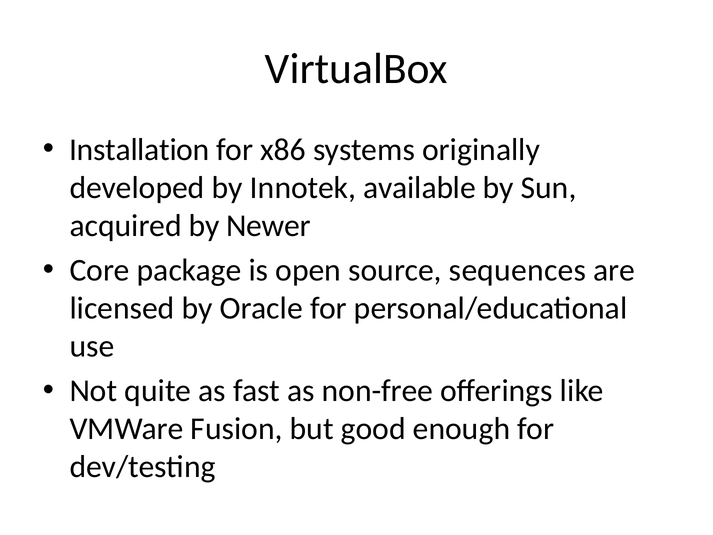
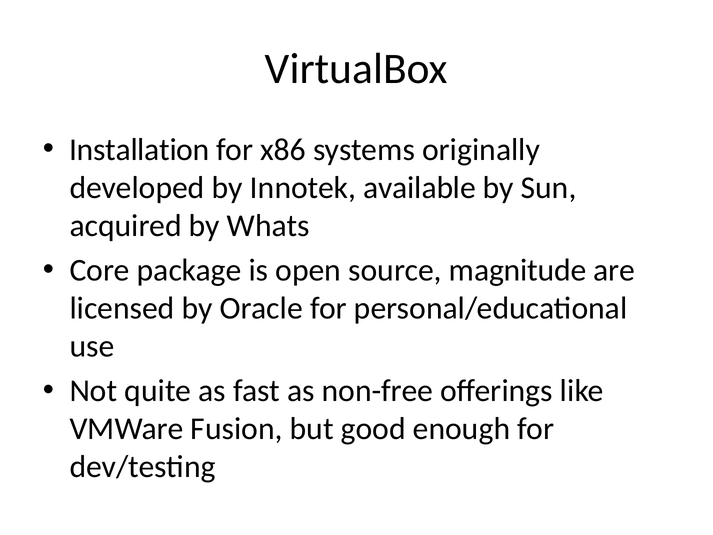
Newer: Newer -> Whats (268, 226)
sequences: sequences -> magnitude (518, 270)
